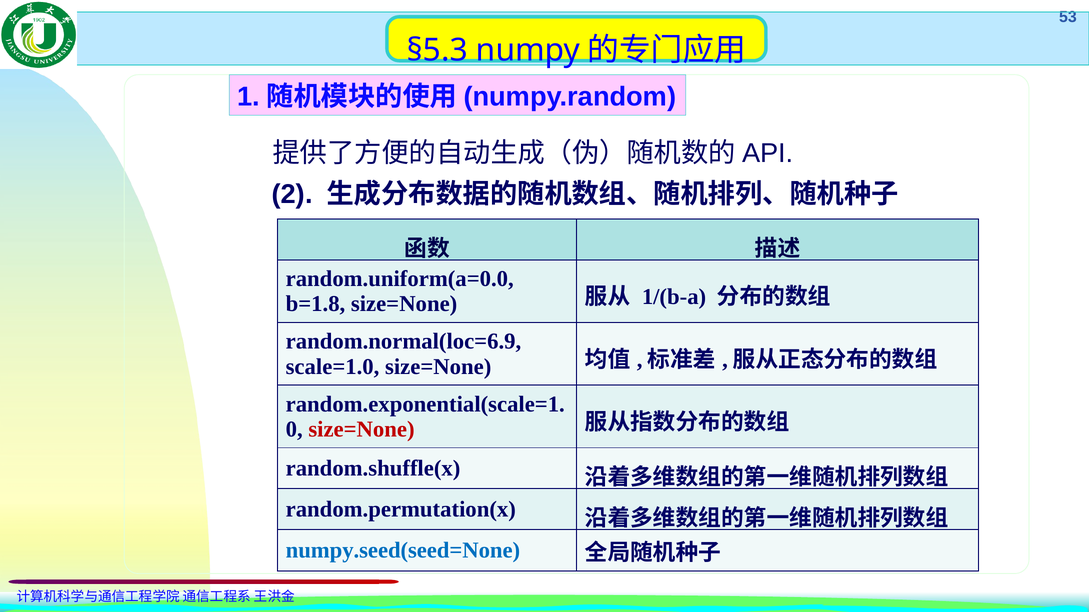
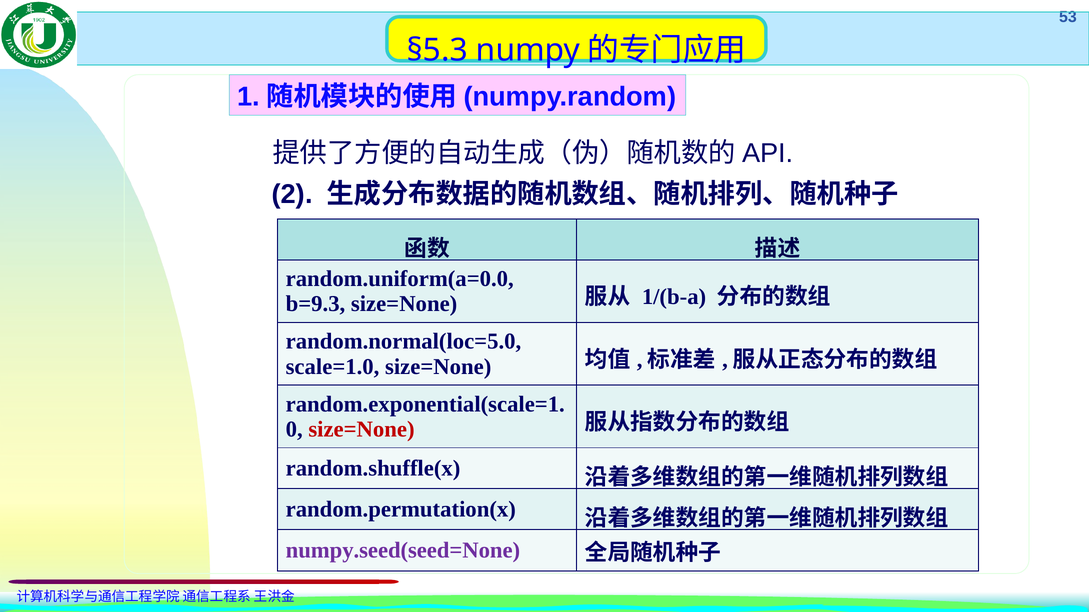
b=1.8: b=1.8 -> b=9.3 (315, 304)
random.normal(loc=6.9: random.normal(loc=6.9 -> random.normal(loc=5.0 (403, 342)
numpy.seed(seed=None colour: blue -> purple (403, 551)
